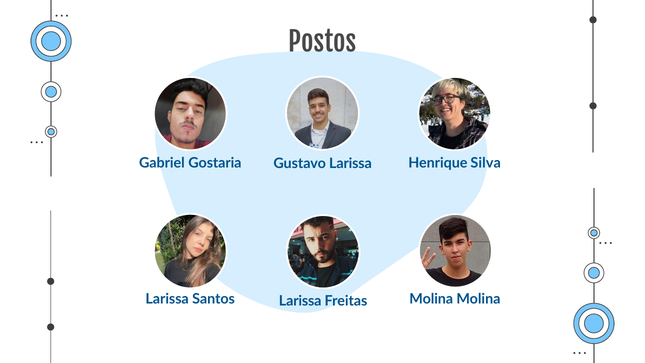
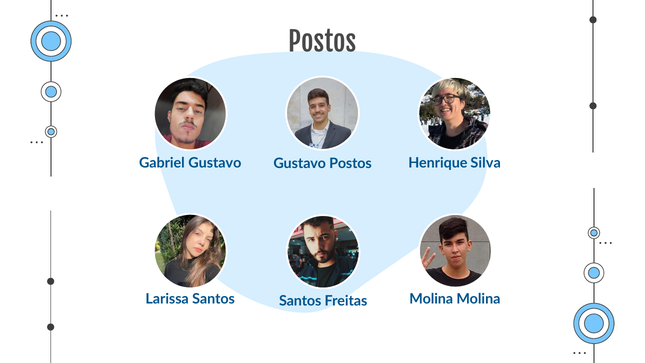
Gabriel Gostaria: Gostaria -> Gustavo (215, 163)
Gustavo Larissa: Larissa -> Postos (350, 163)
Santos Larissa: Larissa -> Santos (300, 301)
